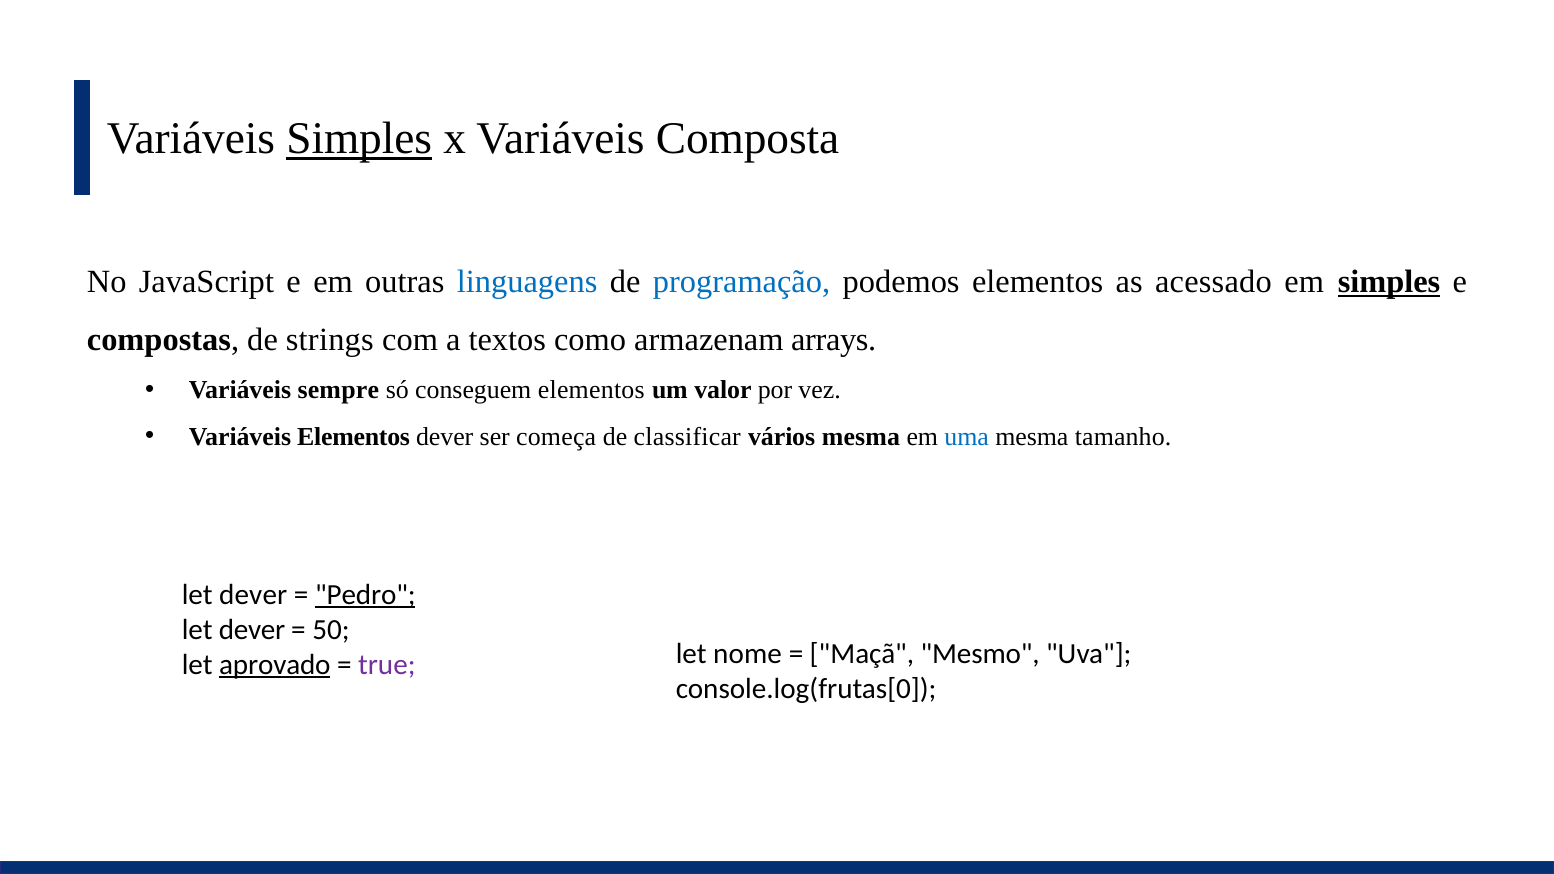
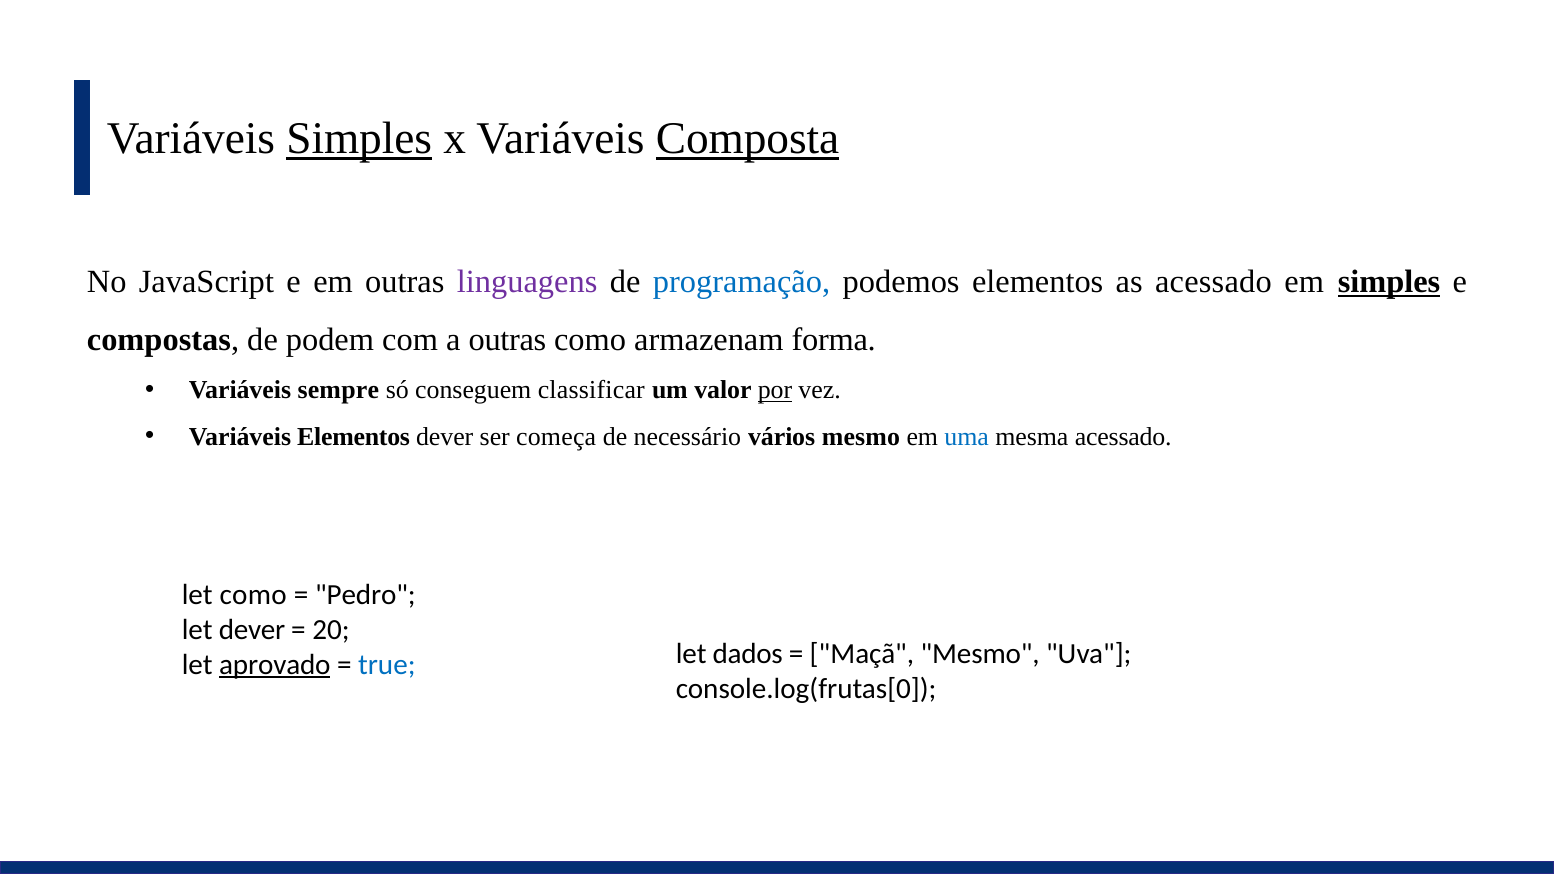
Composta underline: none -> present (748, 139)
linguagens colour: blue -> purple (527, 282)
strings: strings -> podem (330, 340)
a textos: textos -> outras (507, 340)
arrays: arrays -> forma (834, 340)
conseguem elementos: elementos -> classificar (591, 390)
por underline: none -> present (775, 390)
classificar: classificar -> necessário (687, 437)
vários mesma: mesma -> mesmo (861, 437)
mesma tamanho: tamanho -> acessado (1123, 437)
dever: dever -> como (253, 595)
Pedro underline: present -> none (365, 595)
50: 50 -> 20 (331, 630)
true colour: purple -> blue (387, 665)
nome: nome -> dados (748, 654)
